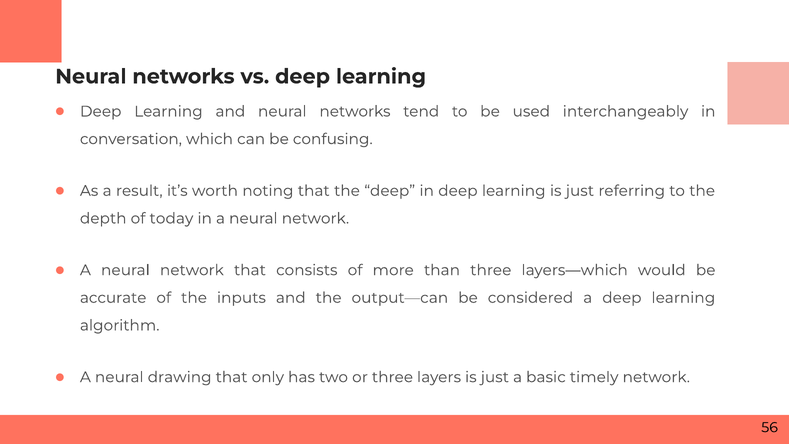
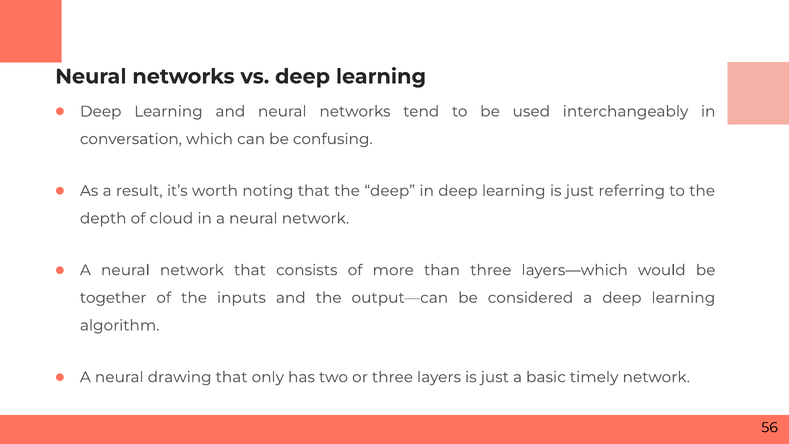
today: today -> cloud (171, 218)
accurate: accurate -> together (113, 298)
